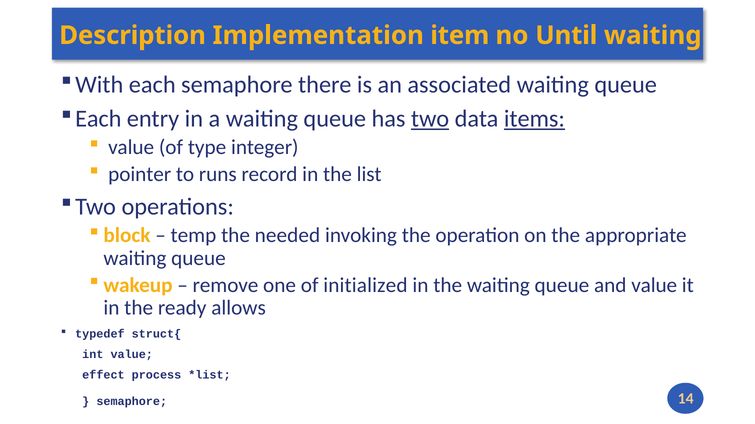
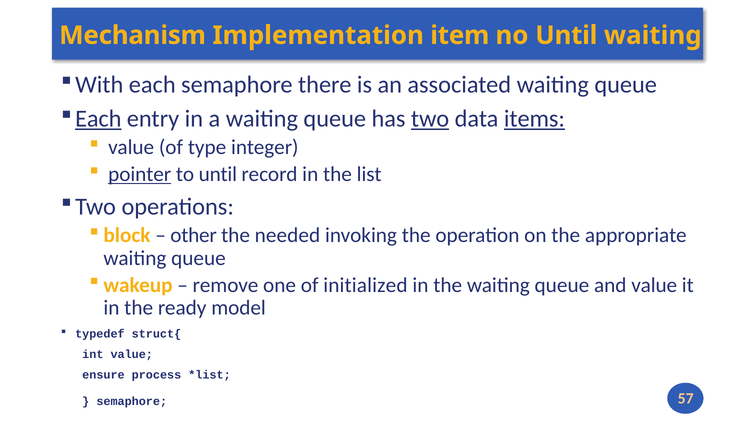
Description: Description -> Mechanism (133, 35)
Each underline: none -> present (98, 119)
pointer underline: none -> present (140, 175)
to runs: runs -> until (218, 175)
temp: temp -> other (194, 236)
allows: allows -> model (239, 308)
effect: effect -> ensure (103, 375)
14: 14 -> 57 (686, 399)
